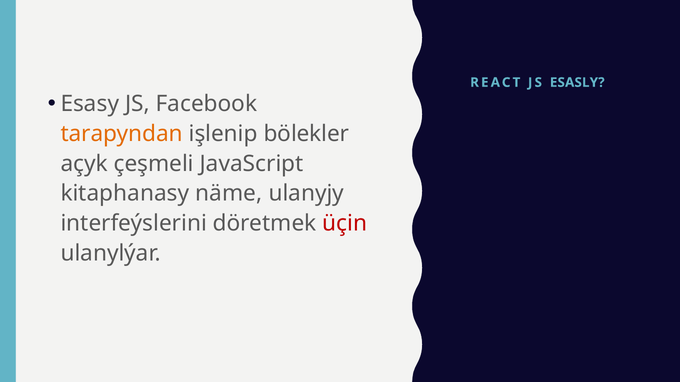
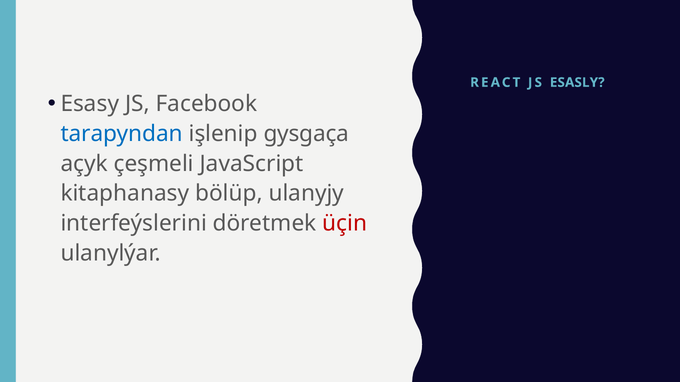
tarapyndan colour: orange -> blue (122, 134)
bölekler: bölekler -> gysgaça (306, 134)
näme: näme -> bölüp (229, 194)
